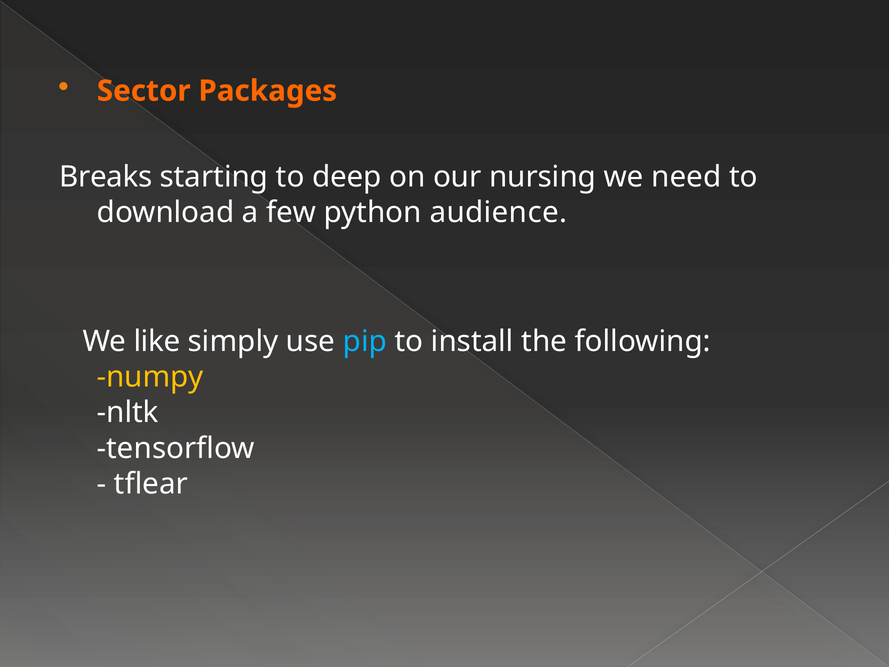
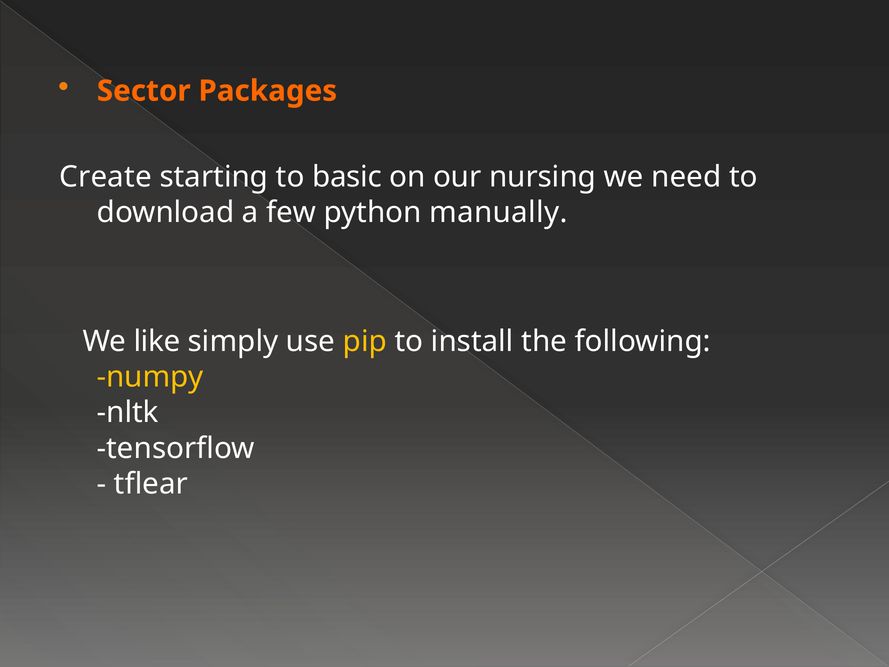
Breaks: Breaks -> Create (106, 177)
deep: deep -> basic (347, 177)
audience: audience -> manually (498, 212)
pip colour: light blue -> yellow (365, 341)
